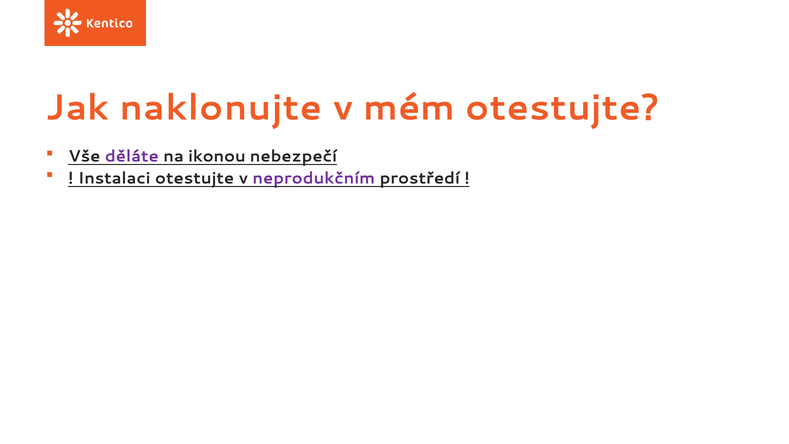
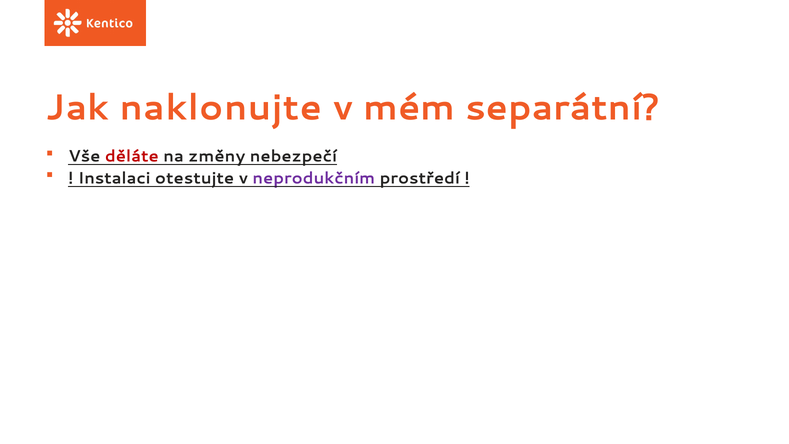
mém otestujte: otestujte -> separátní (563, 108)
děláte colour: purple -> red (132, 156)
ikonou: ikonou -> změny (217, 156)
